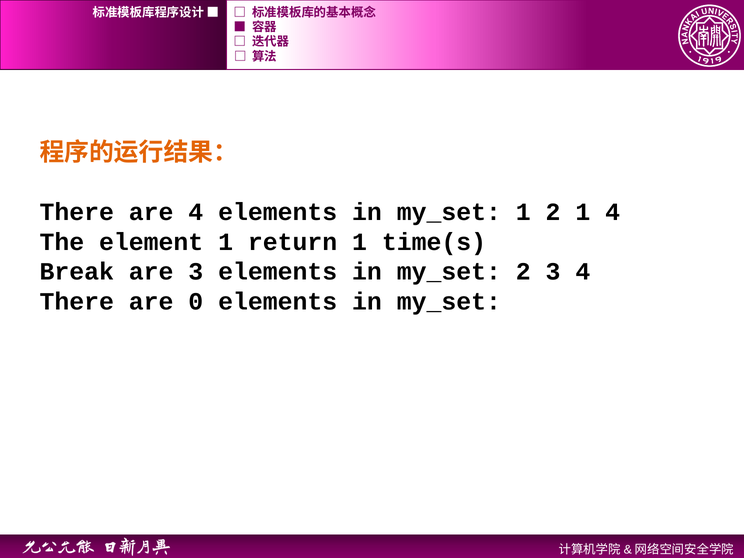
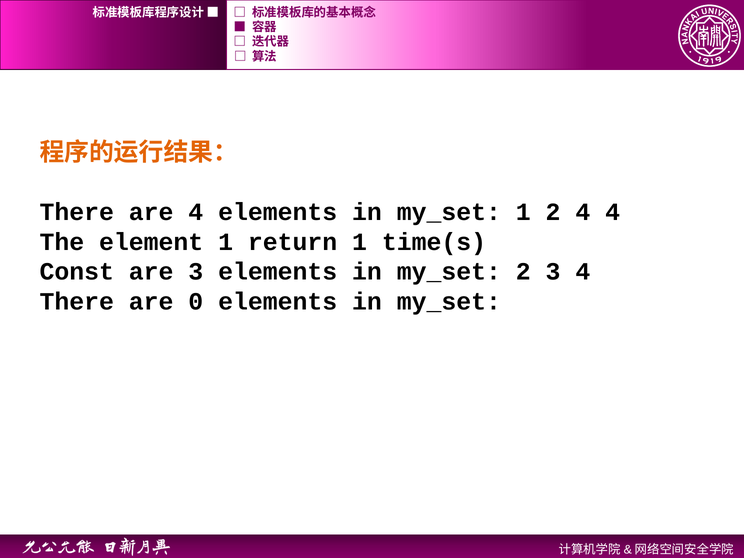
2 1: 1 -> 4 (583, 212)
Break: Break -> Const (77, 272)
